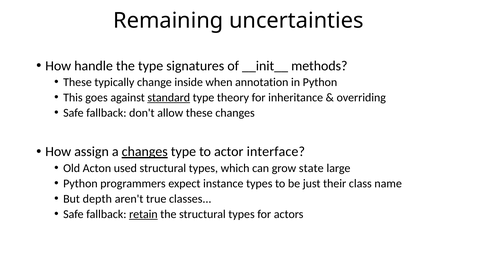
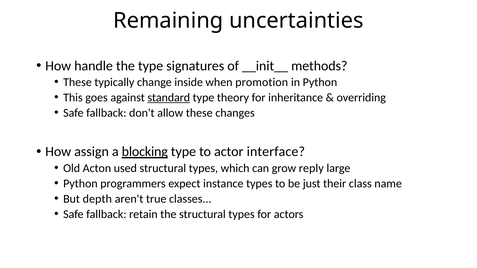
annotation: annotation -> promotion (262, 82)
a changes: changes -> blocking (145, 152)
state: state -> reply (311, 168)
retain underline: present -> none (143, 214)
